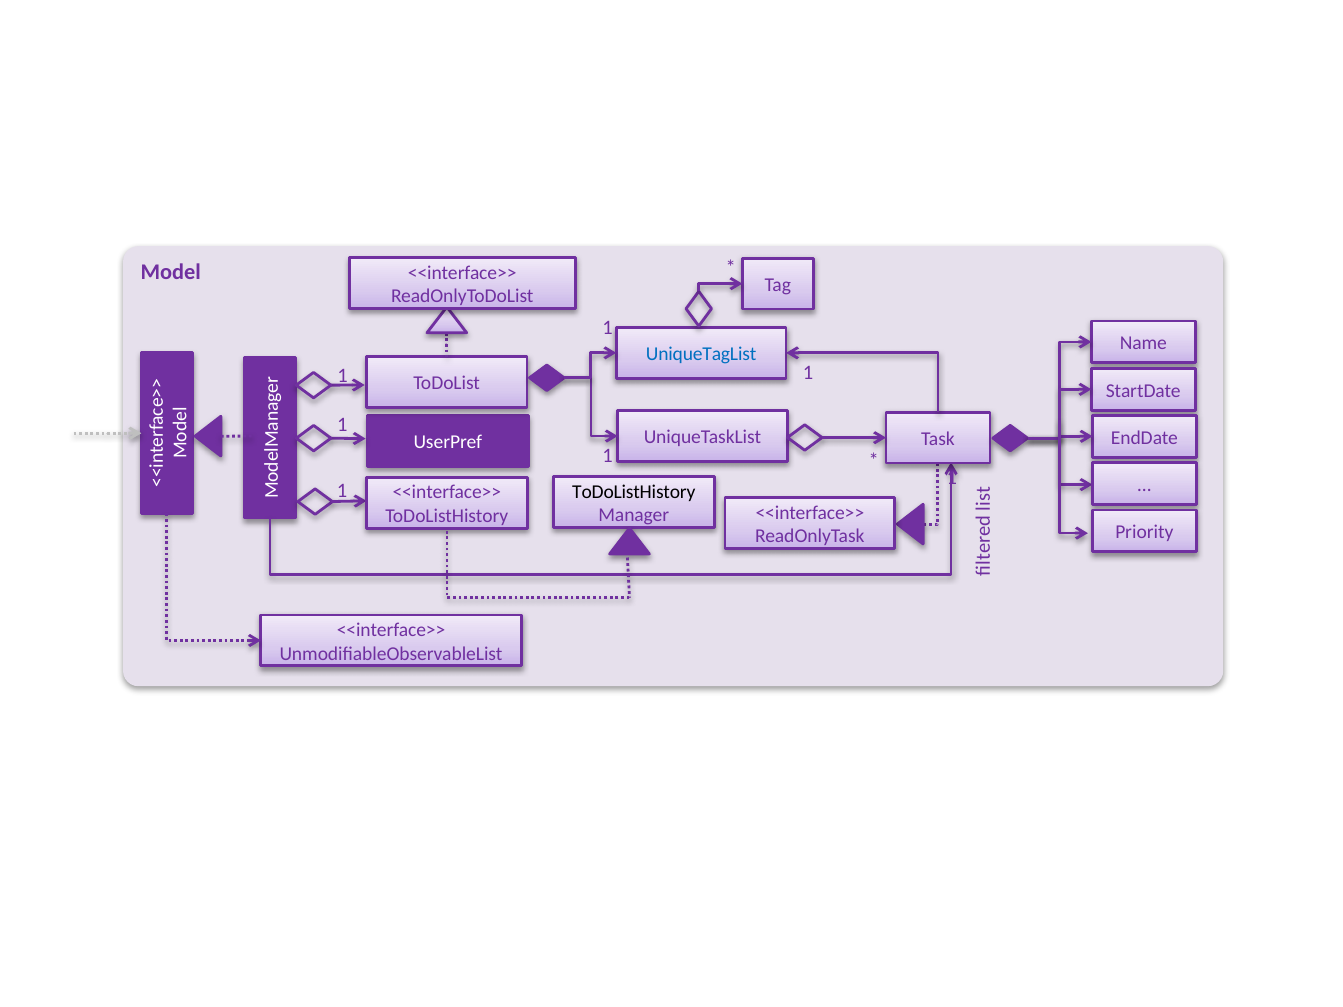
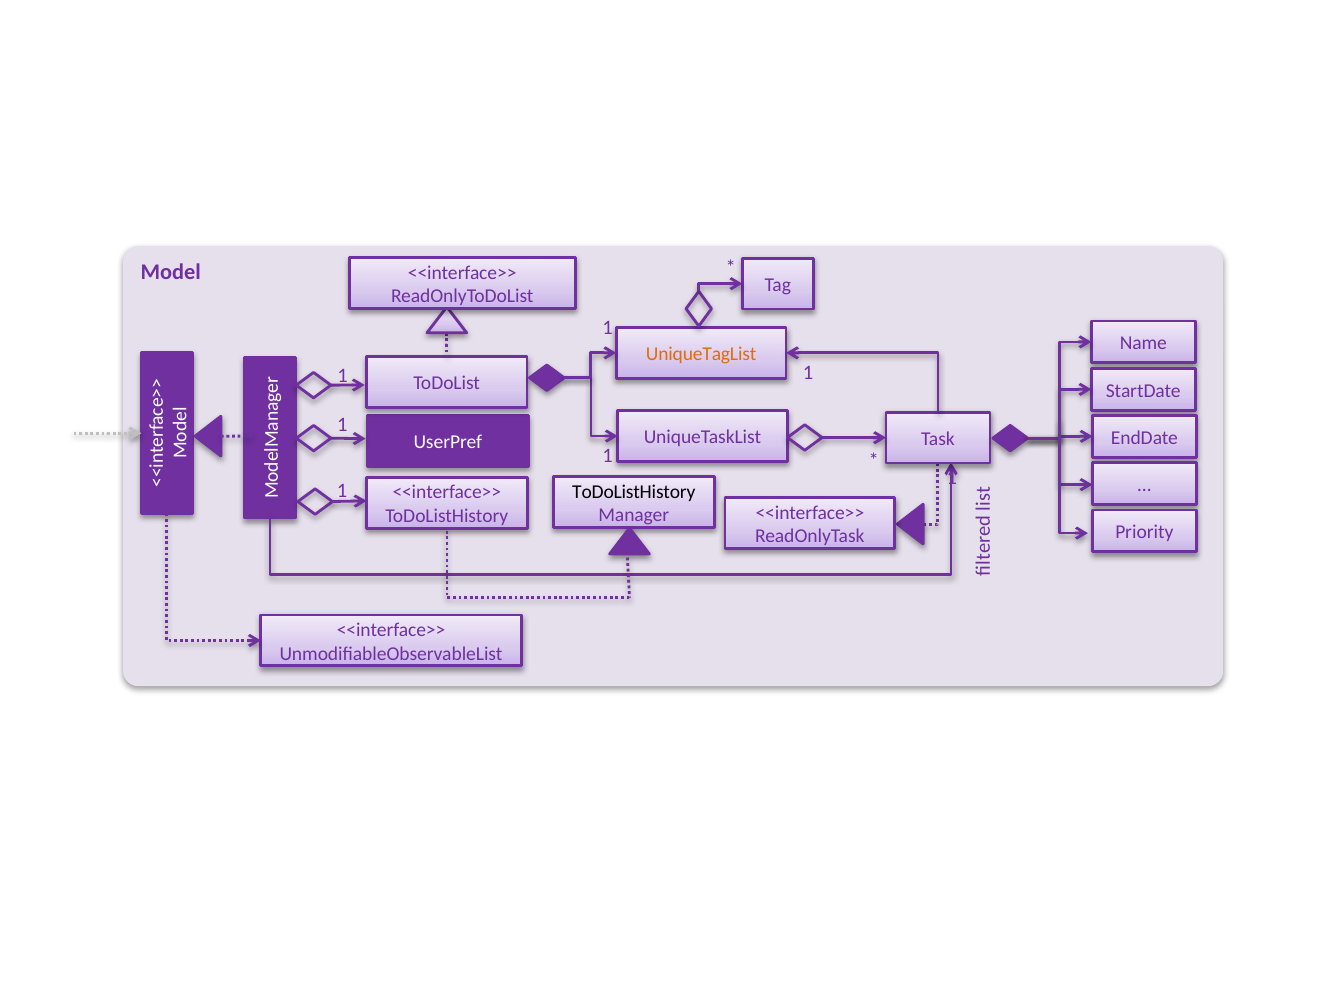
UniqueTagList colour: blue -> orange (701, 354)
